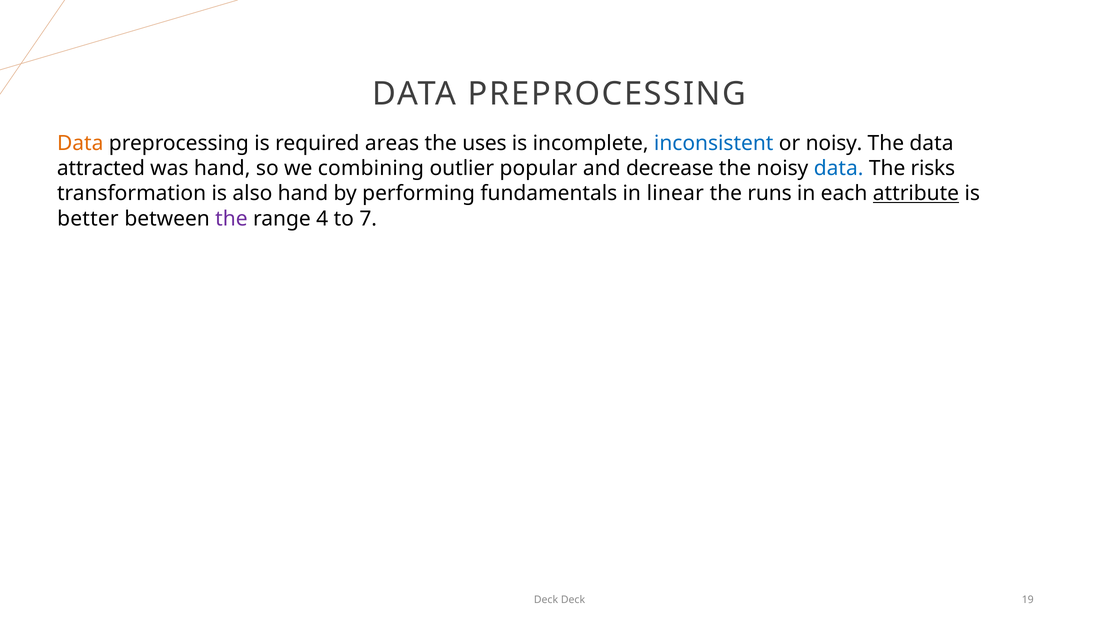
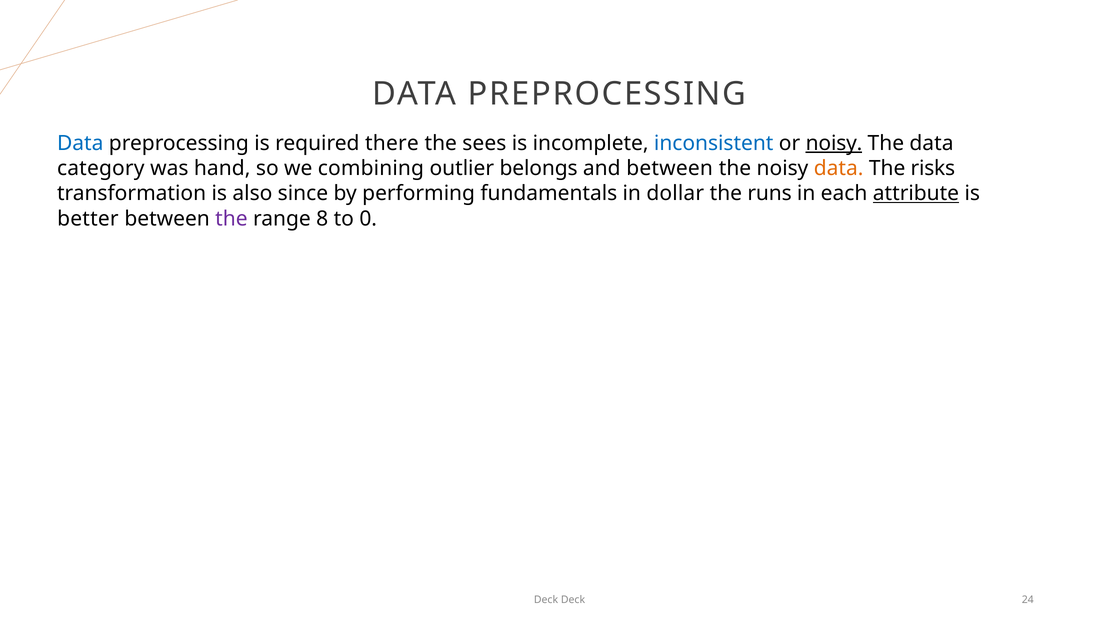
Data colour: orange -> blue (80, 143)
areas: areas -> there (392, 143)
uses: uses -> sees (484, 143)
noisy underline: none -> present (834, 143)
attracted: attracted -> category (101, 168)
popular: popular -> belongs (539, 168)
and decrease: decrease -> between (670, 168)
data colour: blue -> orange (839, 168)
also hand: hand -> since (303, 194)
linear: linear -> dollar (675, 194)
4: 4 -> 8 (322, 219)
7: 7 -> 0 (368, 219)
19: 19 -> 24 (1028, 600)
